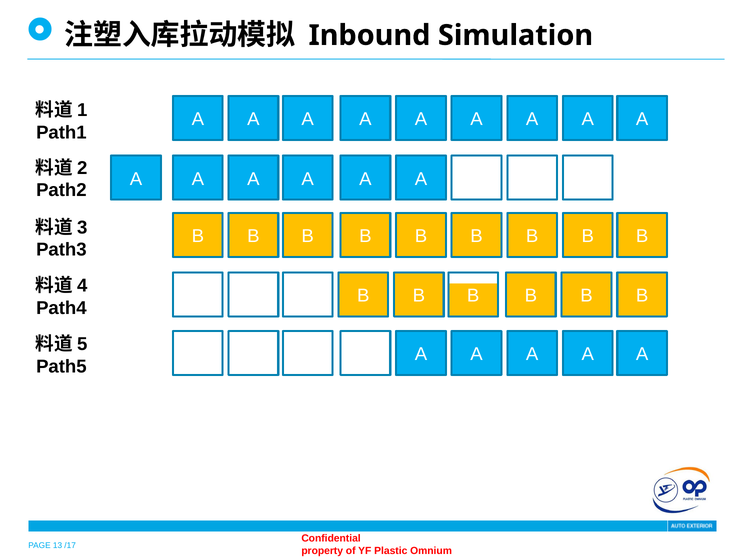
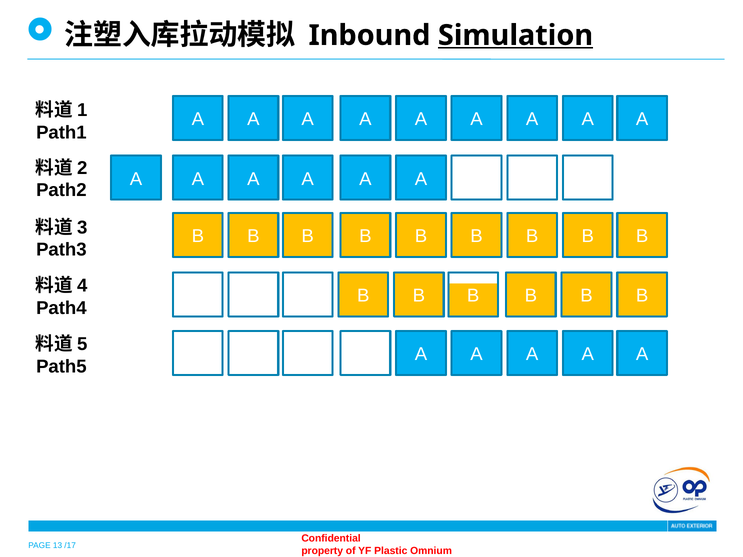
Simulation underline: none -> present (516, 35)
